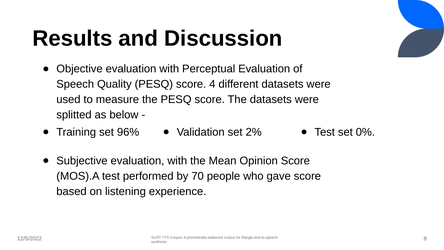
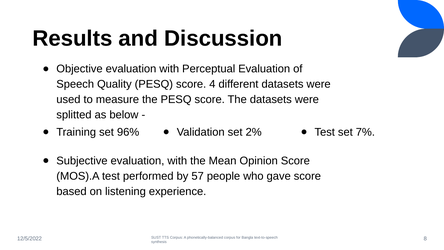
0%: 0% -> 7% (365, 132)
70: 70 -> 57 (198, 176)
